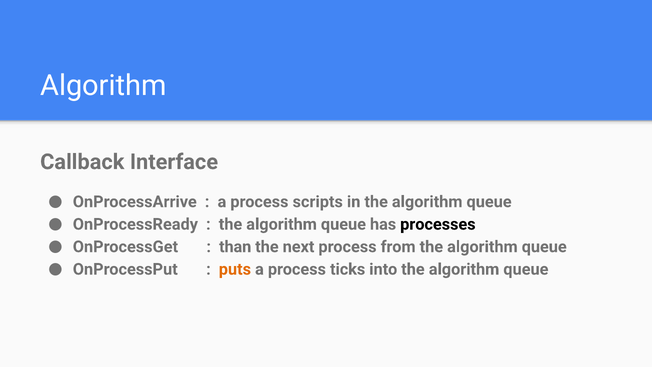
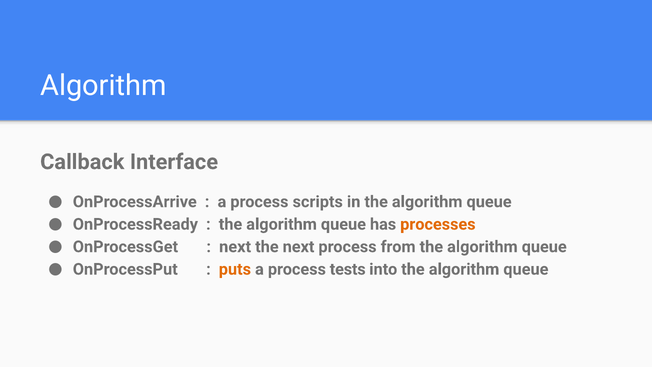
processes colour: black -> orange (438, 224)
than: than -> next (235, 247)
ticks: ticks -> tests (348, 269)
